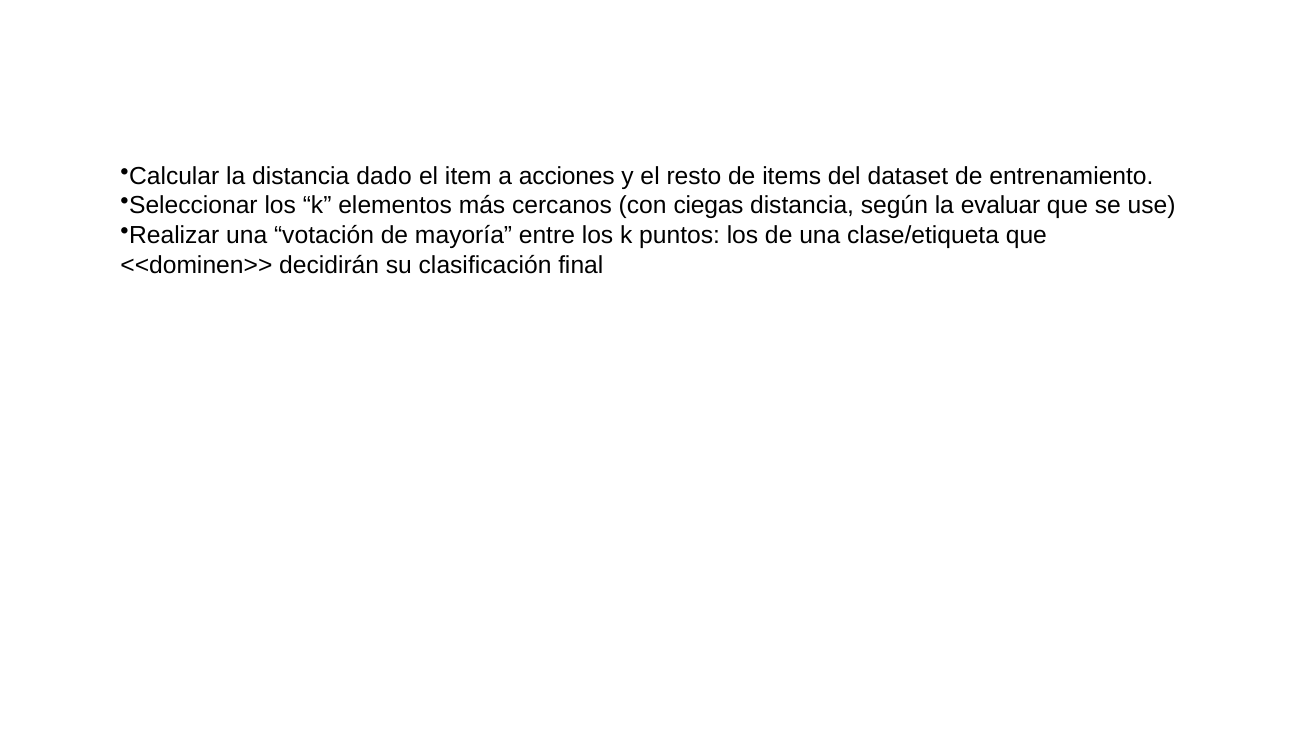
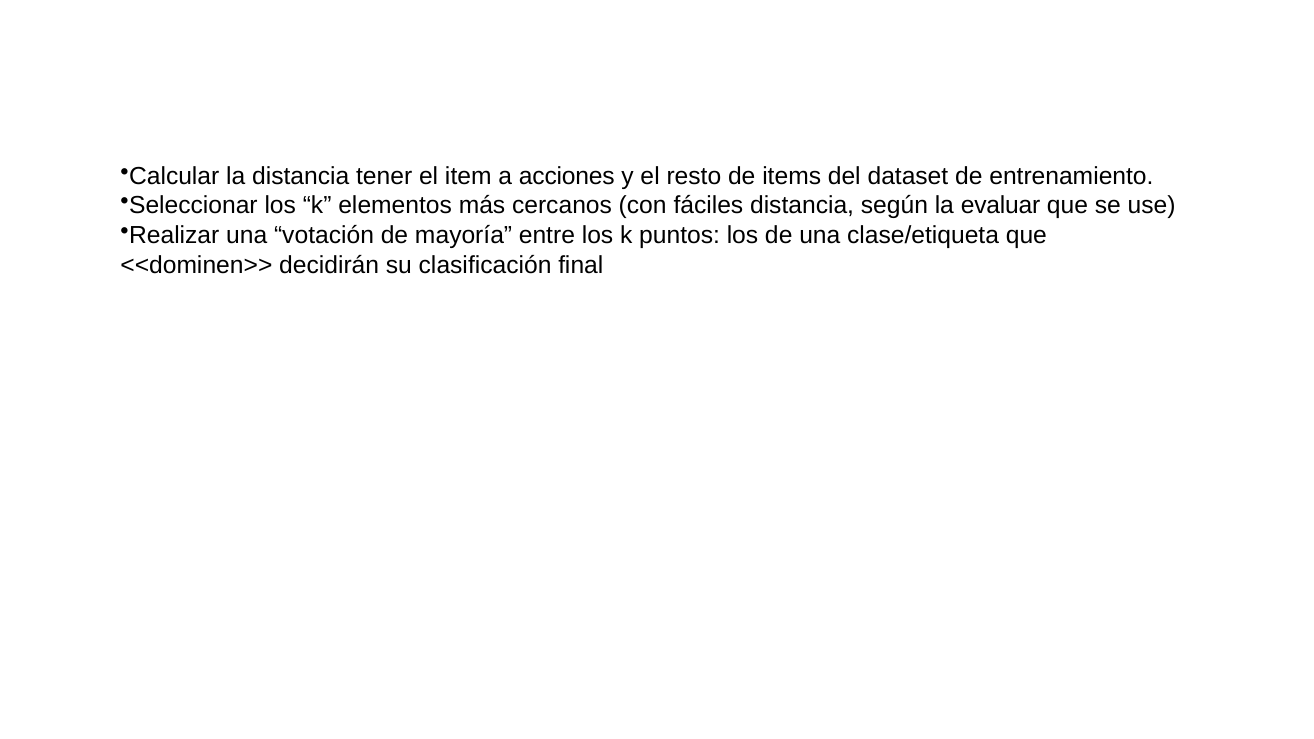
dado: dado -> tener (384, 176)
ciegas: ciegas -> fáciles (708, 206)
